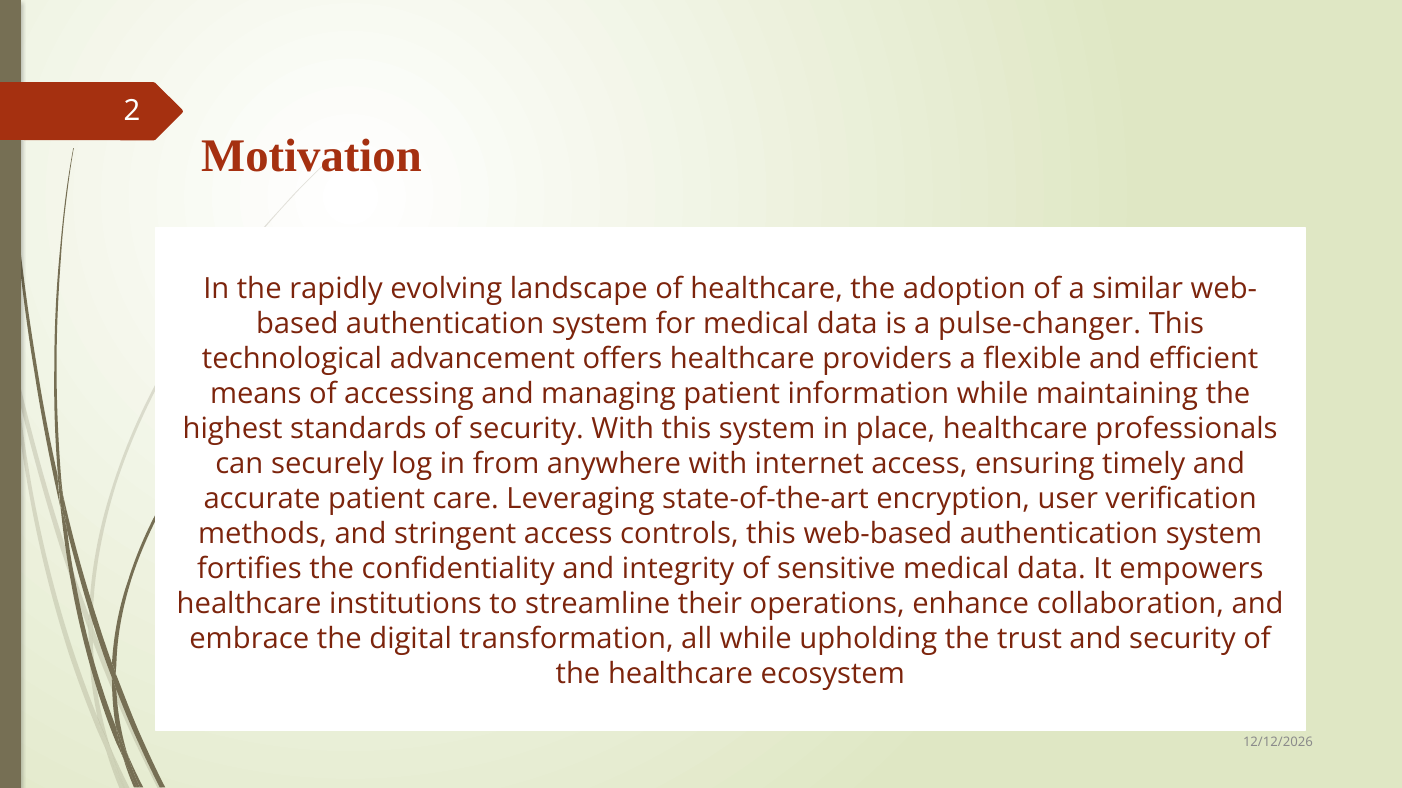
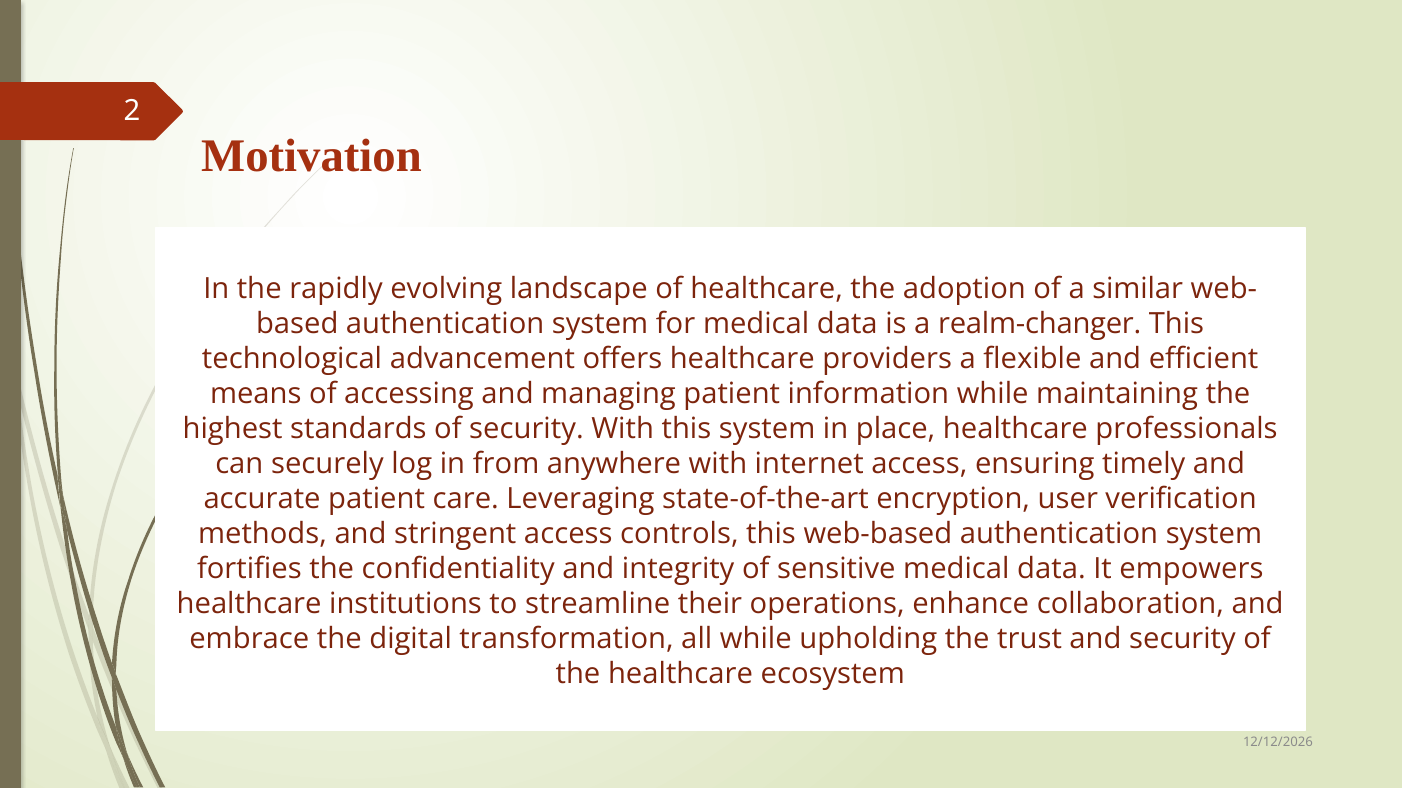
pulse-changer: pulse-changer -> realm-changer (1040, 324)
